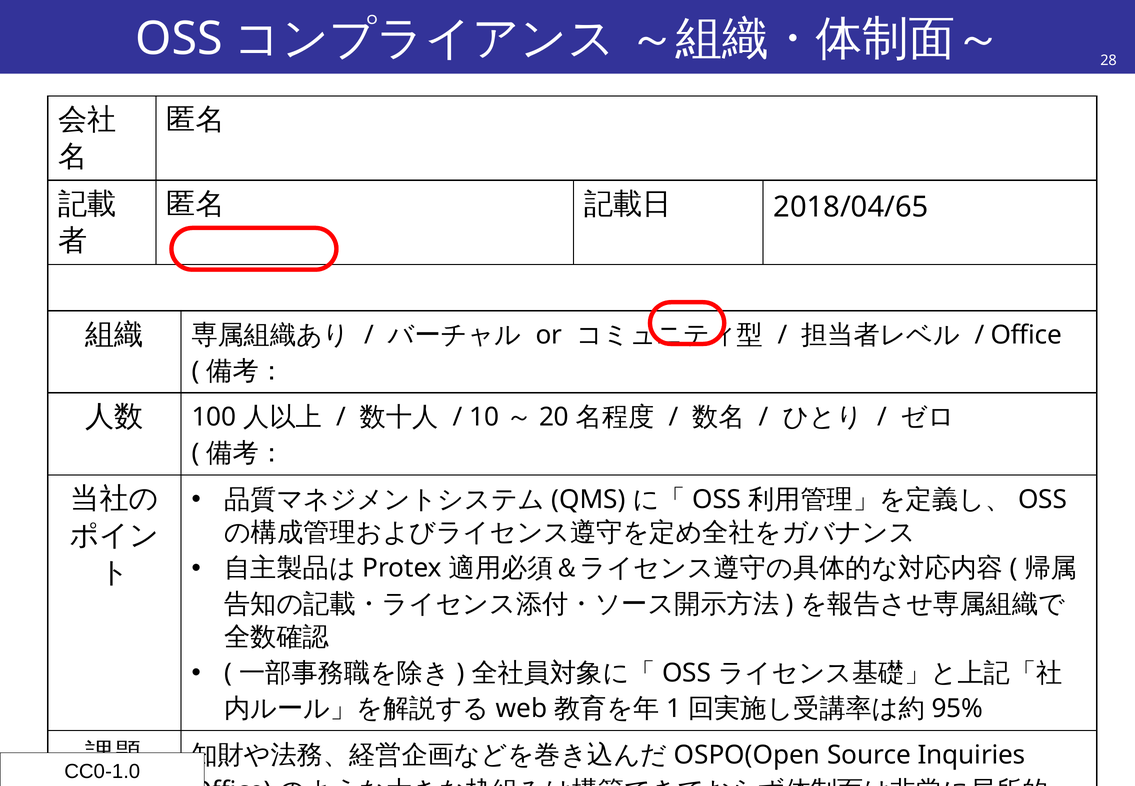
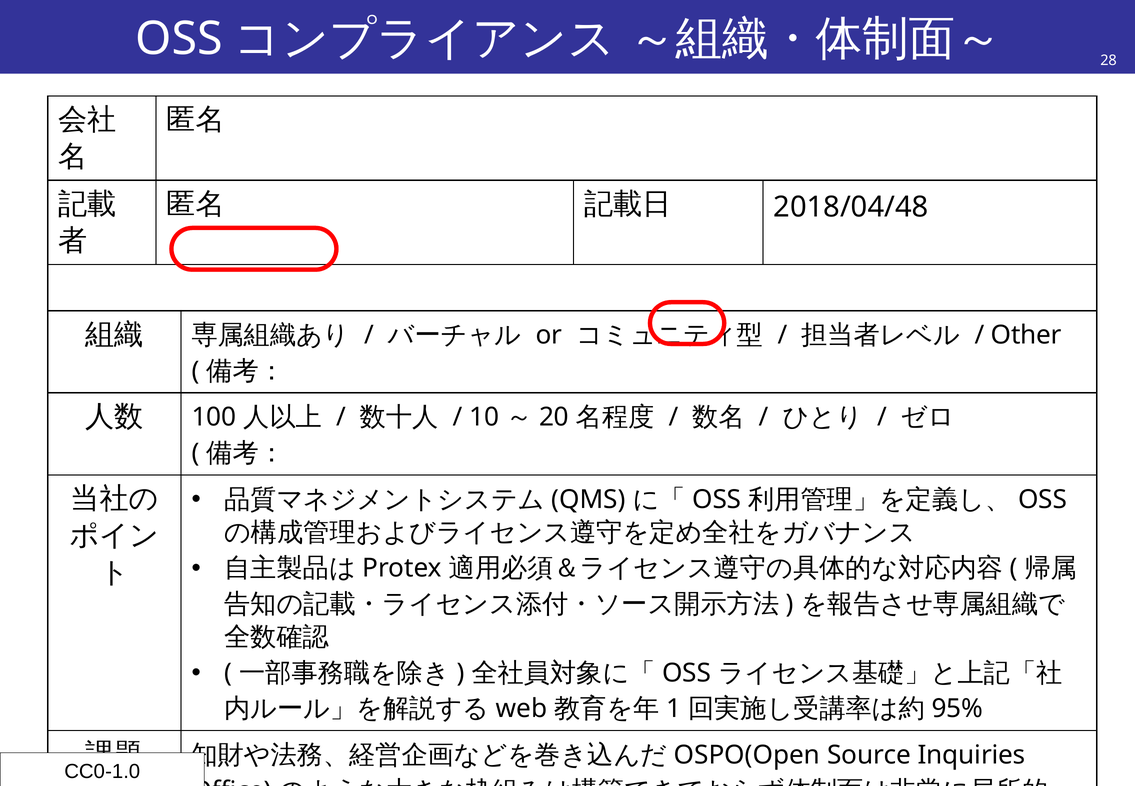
2018/04/65: 2018/04/65 -> 2018/04/48 (851, 207)
Office: Office -> Other (1026, 335)
